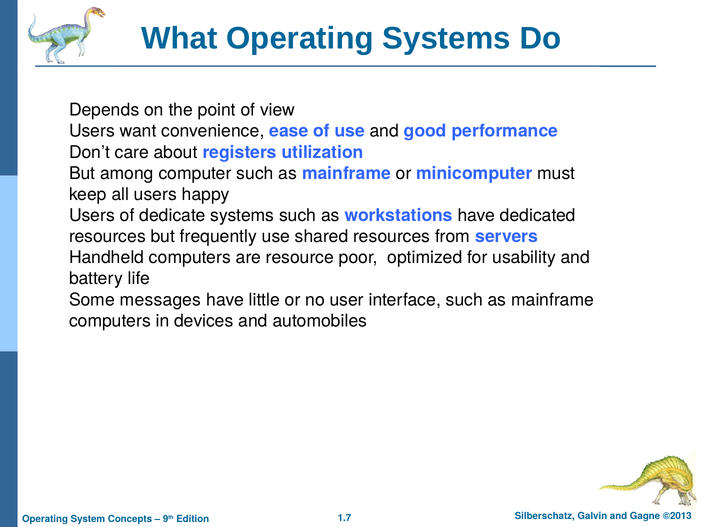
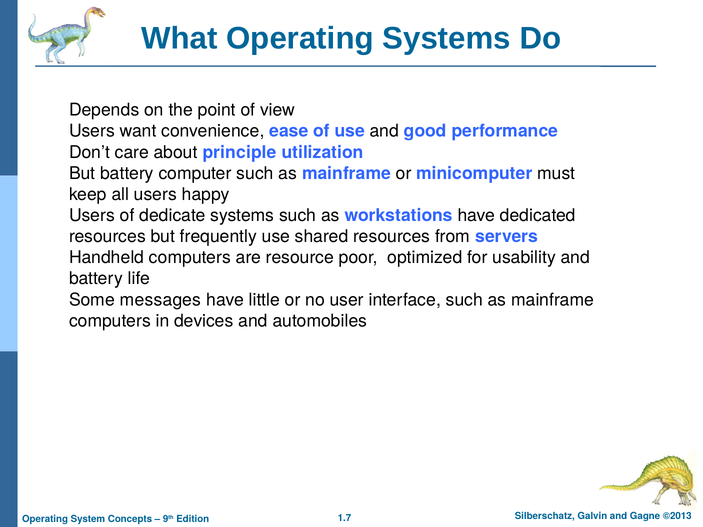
registers: registers -> principle (240, 152)
But among: among -> battery (127, 173)
